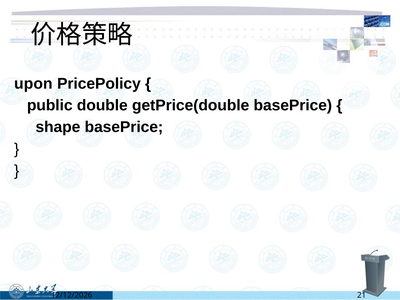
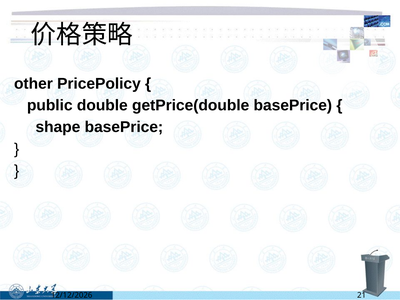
upon: upon -> other (33, 84)
